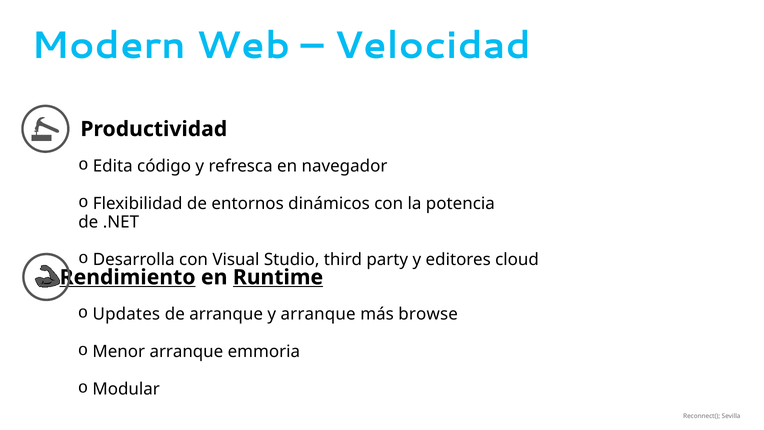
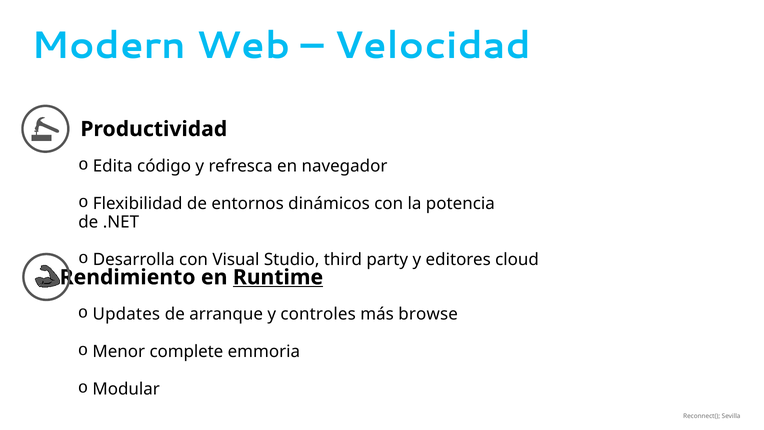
Rendimiento underline: present -> none (128, 277)
y arranque: arranque -> controles (318, 314)
Menor arranque: arranque -> complete (186, 351)
